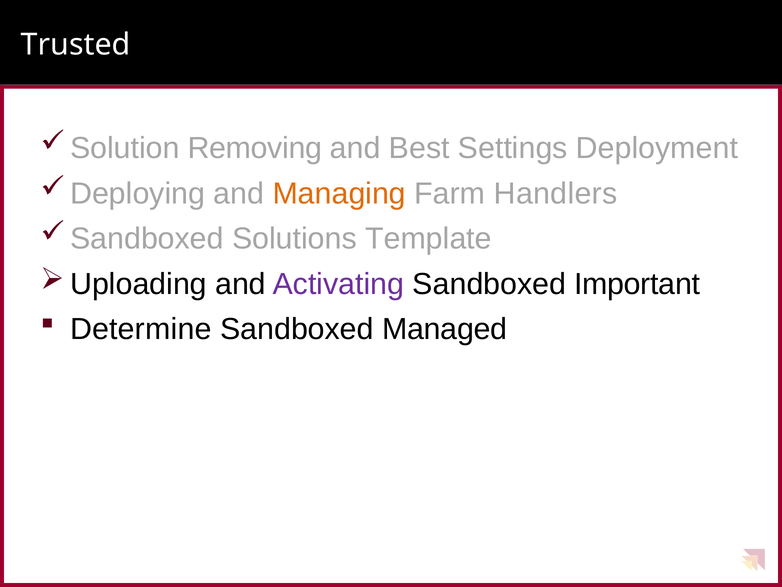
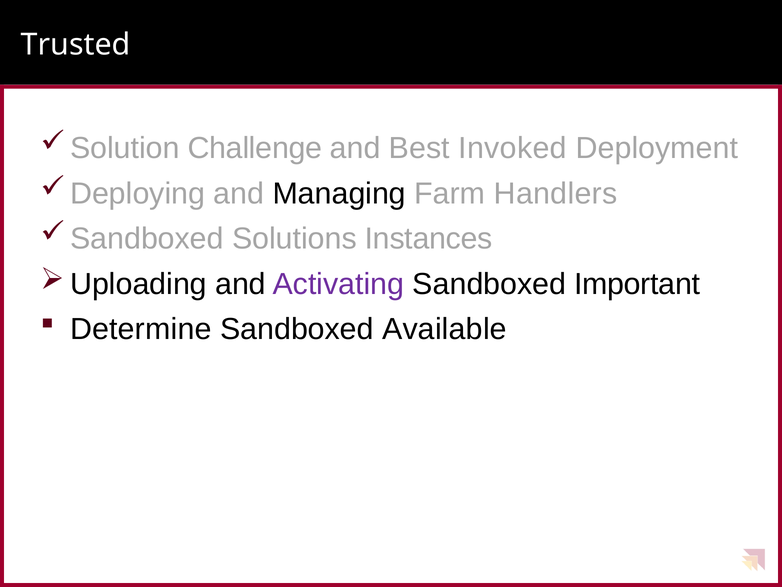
Removing: Removing -> Challenge (255, 148)
Settings: Settings -> Invoked (513, 148)
Managing colour: orange -> black (339, 193)
Template: Template -> Instances (429, 239)
Managed: Managed -> Available (445, 329)
